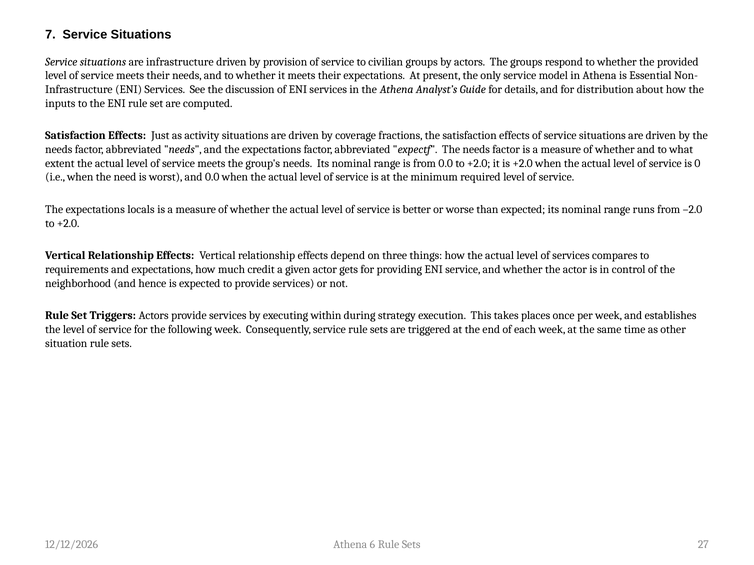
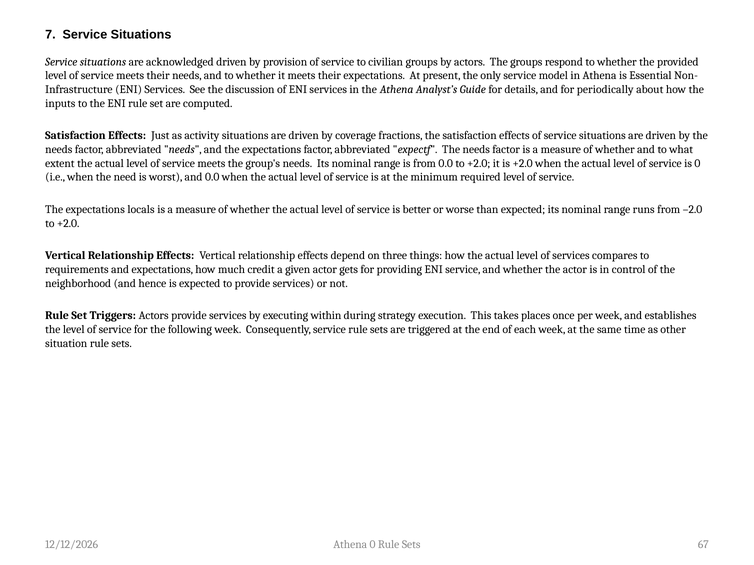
are infrastructure: infrastructure -> acknowledged (180, 62)
distribution: distribution -> periodically (605, 89)
Athena 6: 6 -> 0 (373, 545)
27: 27 -> 67 (703, 545)
